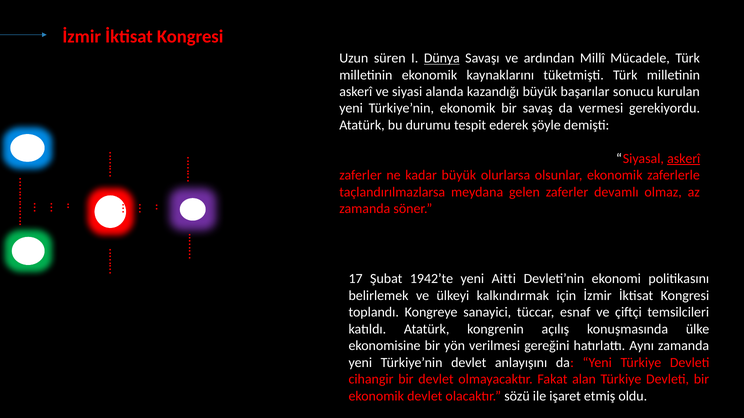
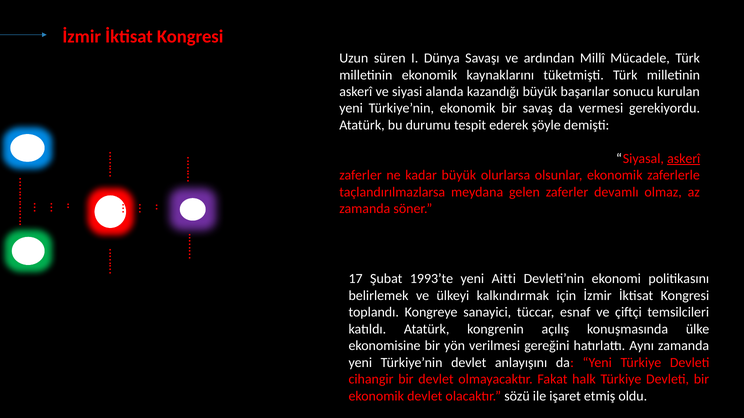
Dünya underline: present -> none (442, 58)
1942’te: 1942’te -> 1993’te (432, 279)
alan: alan -> halk (584, 380)
